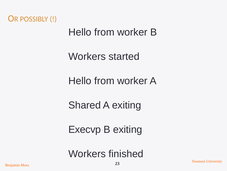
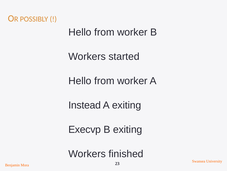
Shared: Shared -> Instead (85, 105)
